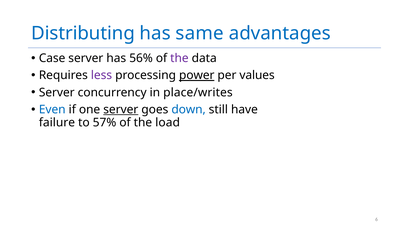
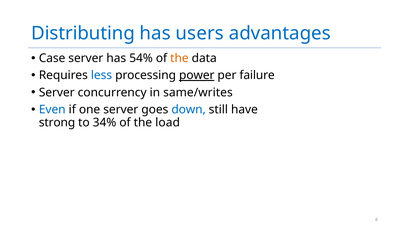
same: same -> users (200, 33)
56%: 56% -> 54% (141, 58)
the colour: purple -> orange (179, 58)
less colour: purple -> blue (102, 75)
values: values -> failure (257, 75)
place/writes: place/writes -> same/writes (198, 93)
server underline: present -> none (121, 110)
failure: failure -> strong (57, 123)
57%: 57% -> 34% (105, 123)
